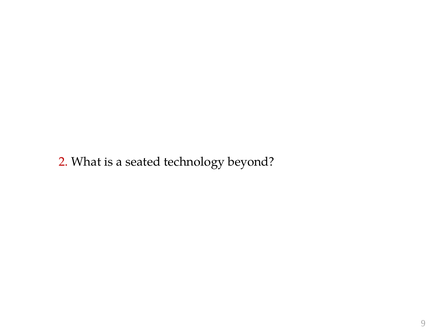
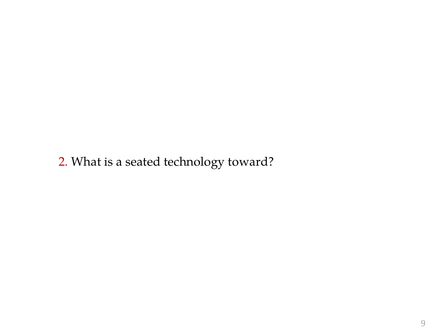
beyond: beyond -> toward (251, 161)
